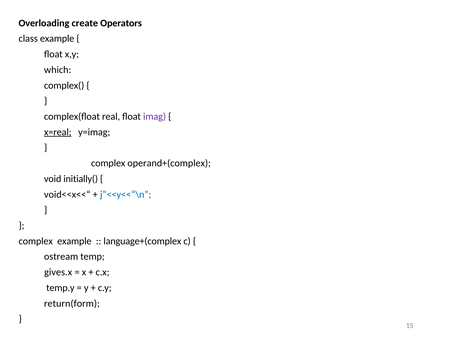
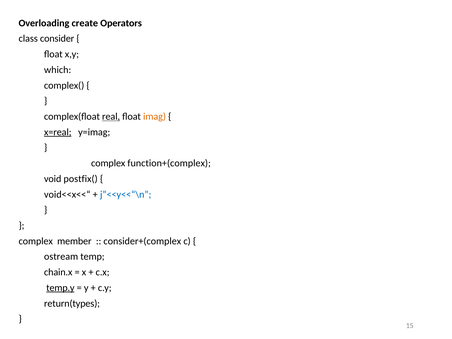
class example: example -> consider (57, 39)
real underline: none -> present (111, 117)
imag colour: purple -> orange (155, 117)
operand+(complex: operand+(complex -> function+(complex (169, 163)
initially(: initially( -> postfix( (81, 179)
complex example: example -> member (74, 241)
language+(complex: language+(complex -> consider+(complex (142, 241)
gives.x: gives.x -> chain.x (58, 272)
temp.y underline: none -> present (60, 288)
return(form: return(form -> return(types (72, 303)
